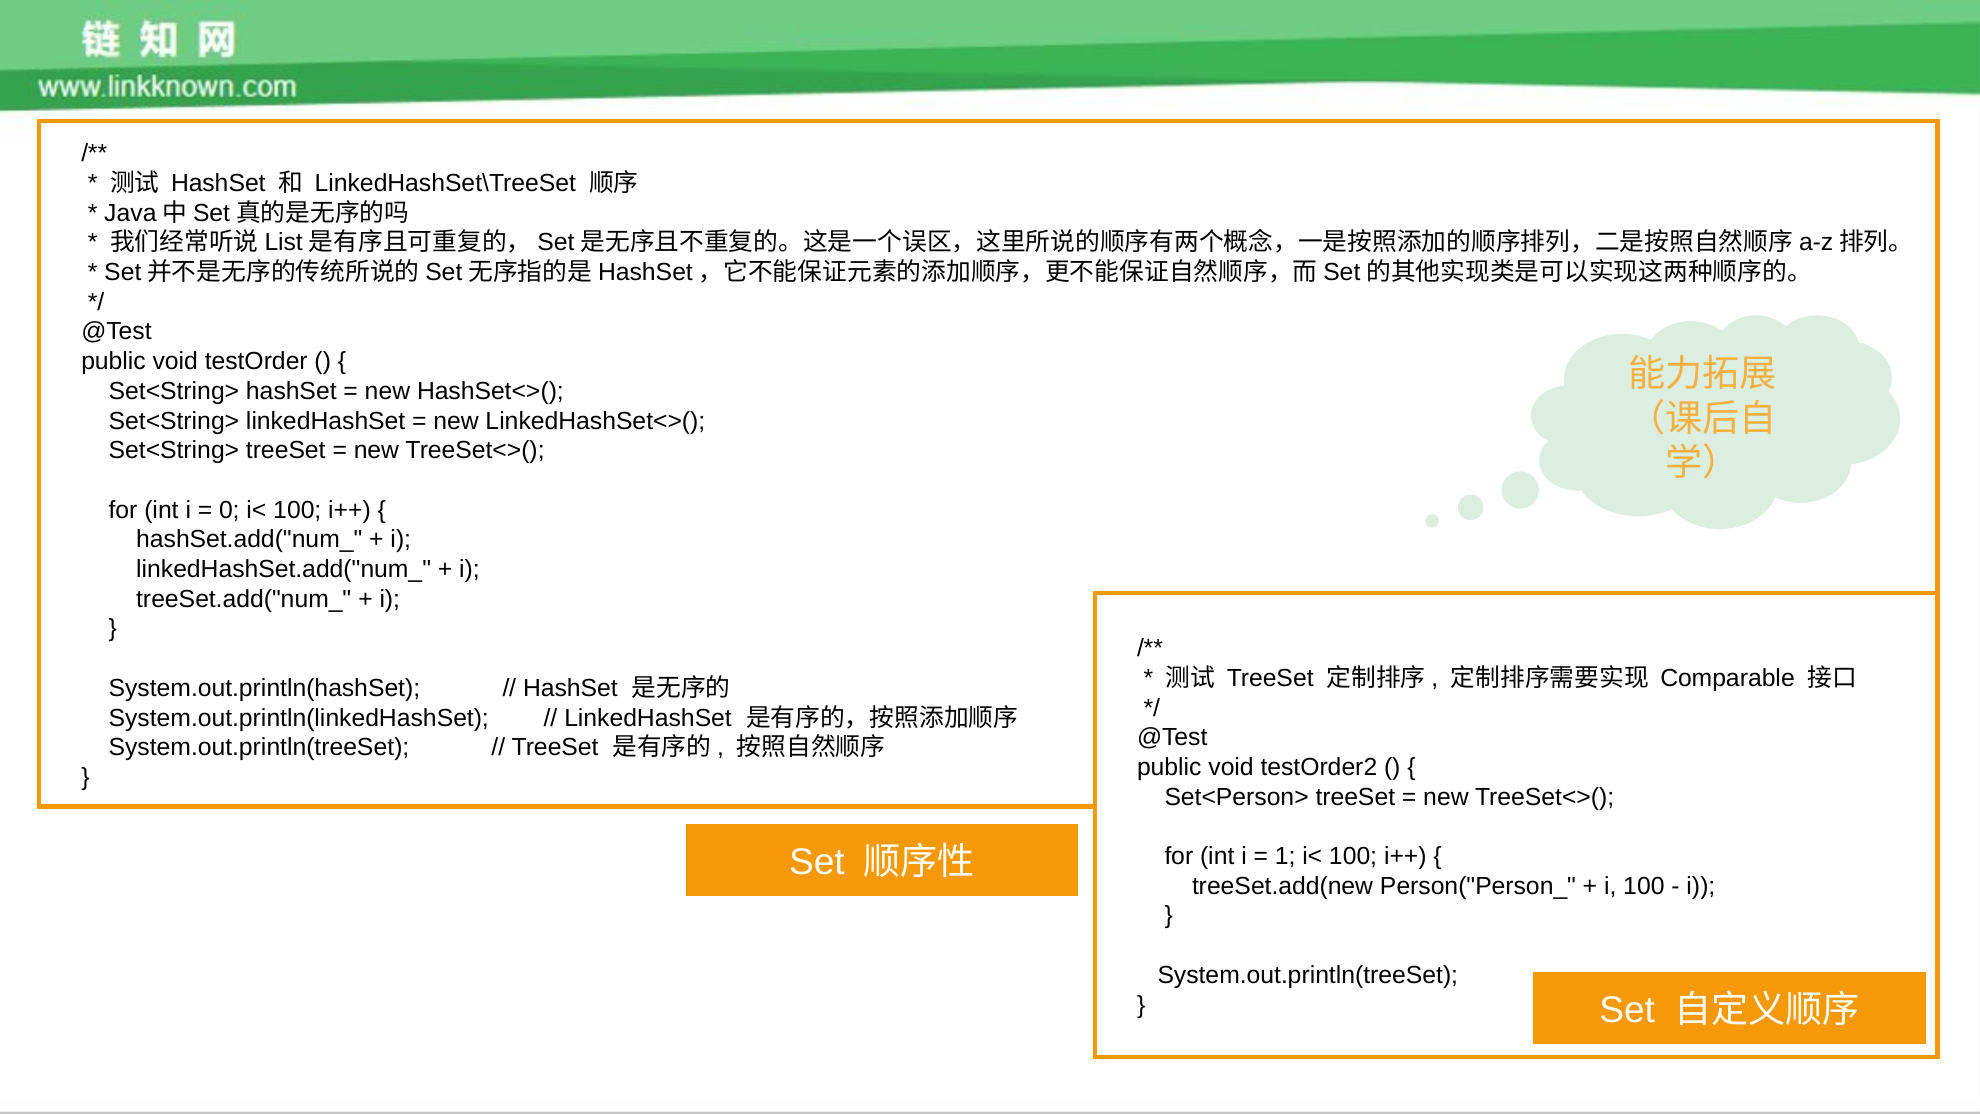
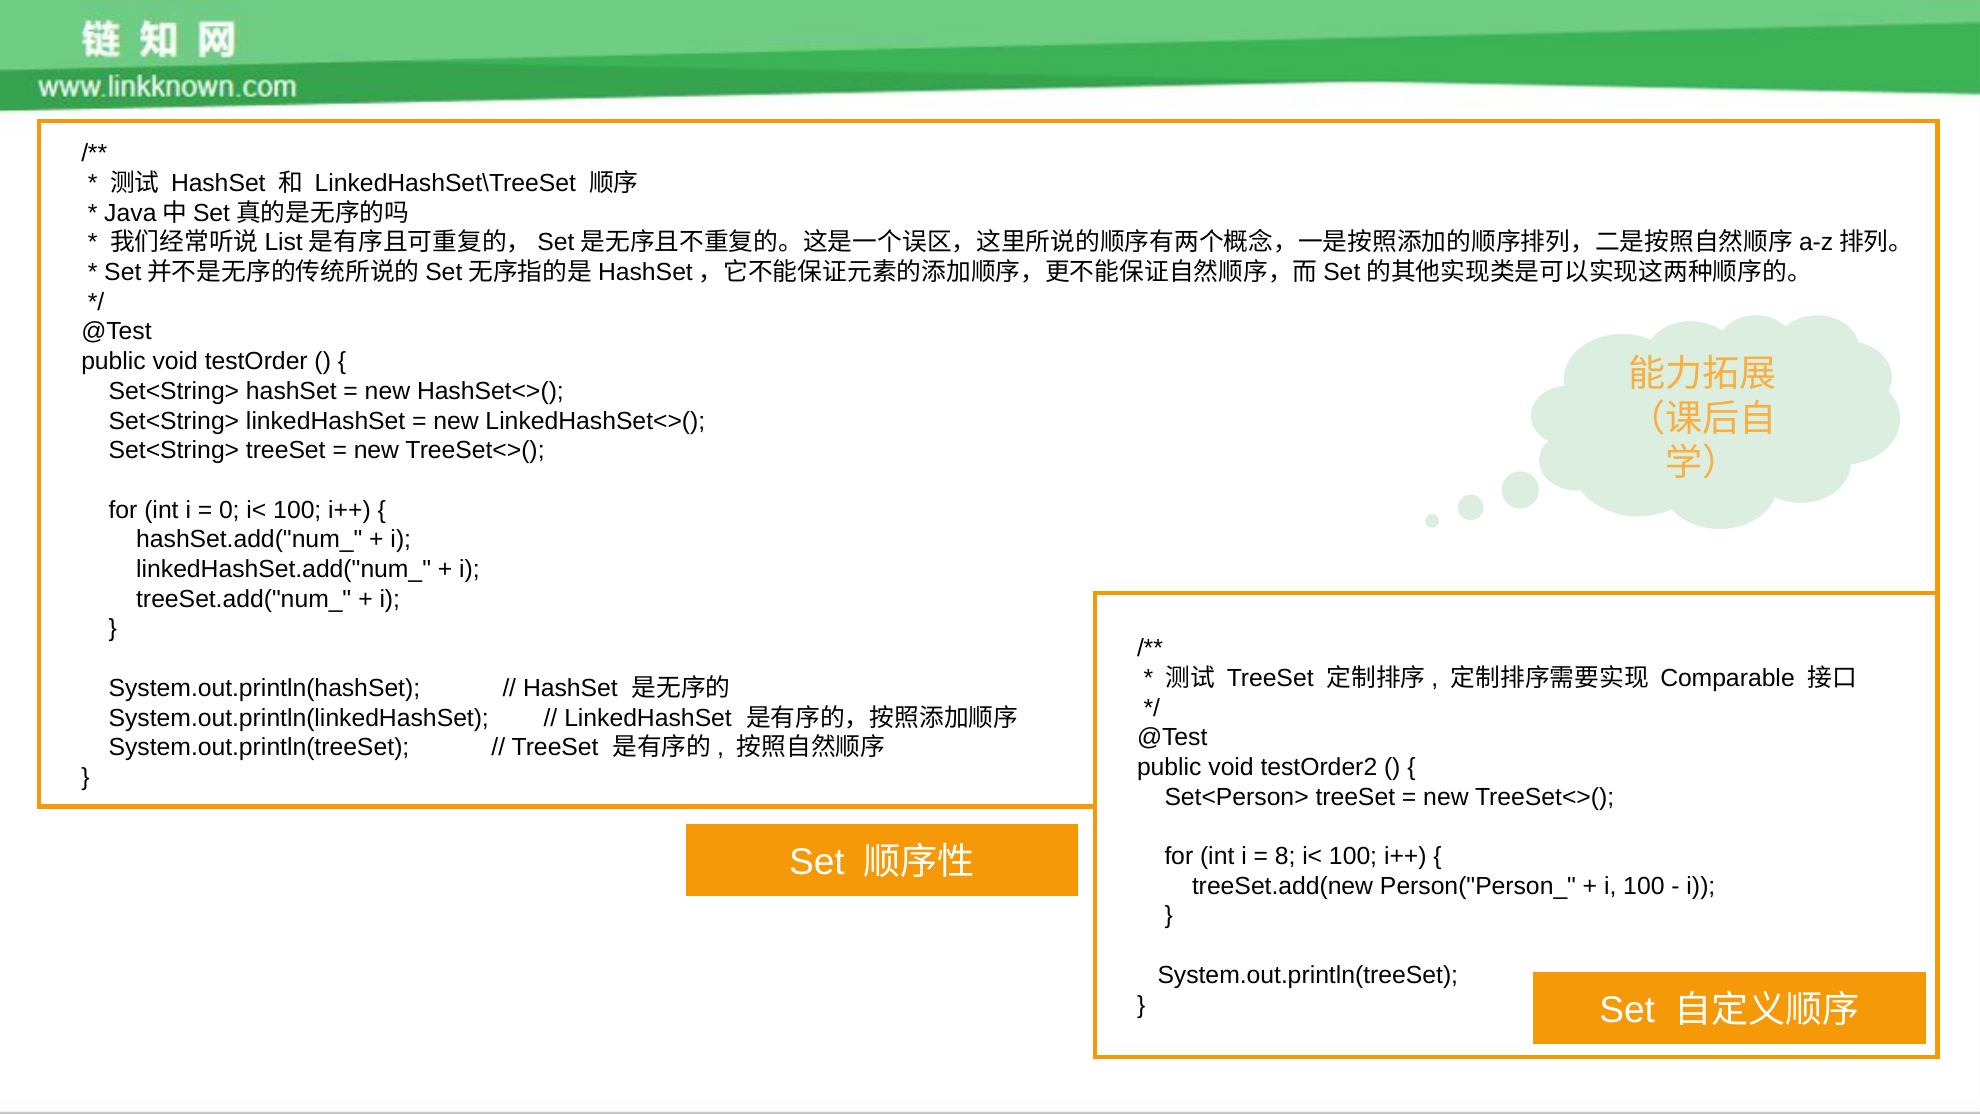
1: 1 -> 8 (1285, 856)
